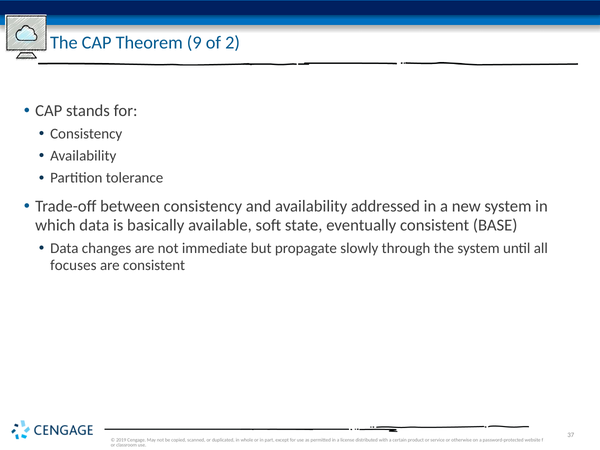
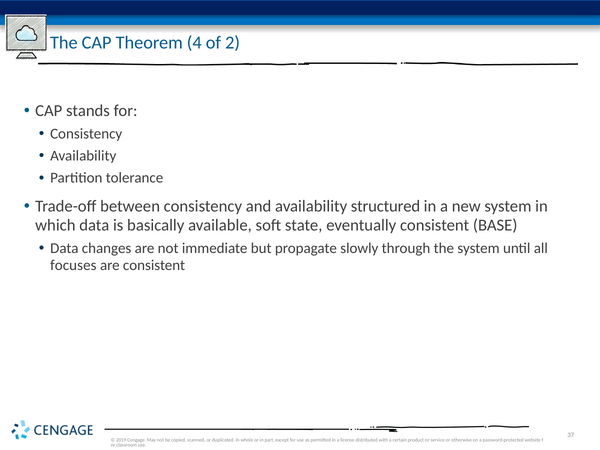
9: 9 -> 4 (194, 43)
addressed: addressed -> structured (385, 206)
